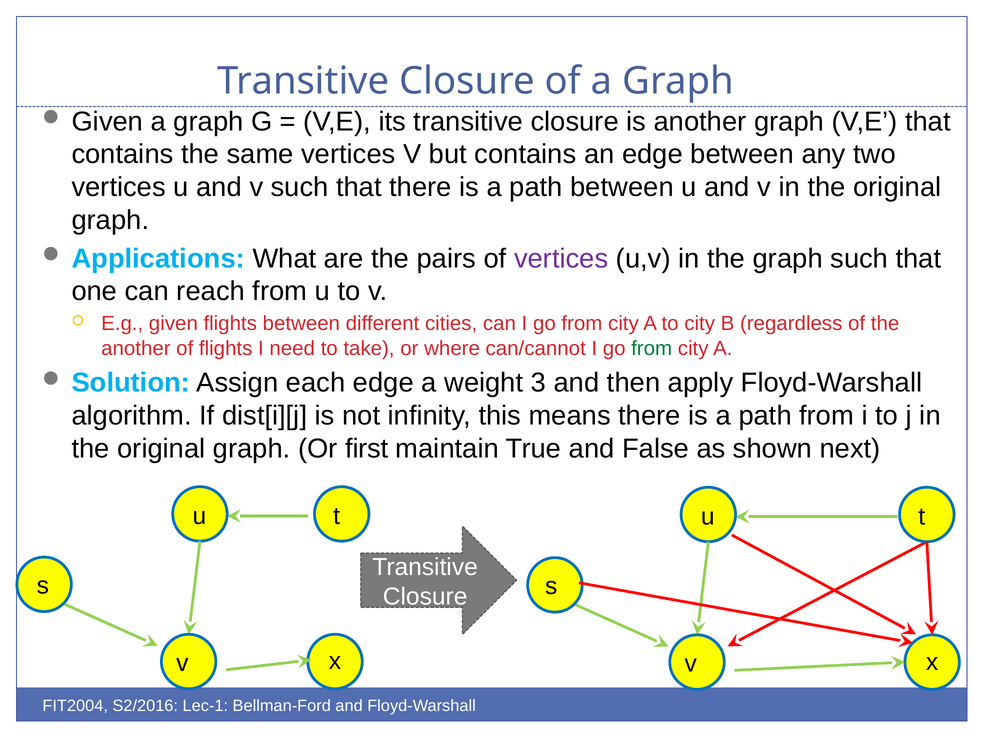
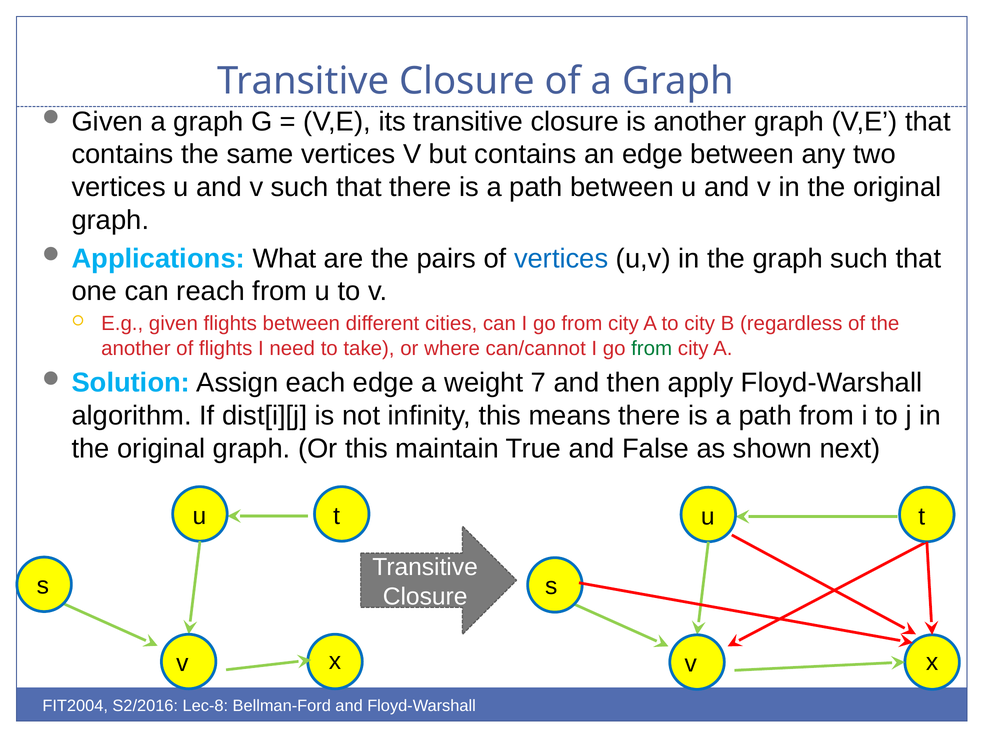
vertices colour: purple -> blue (561, 258)
3: 3 -> 7 (539, 383)
Or first: first -> this (367, 449)
Lec-1: Lec-1 -> Lec-8 (205, 706)
